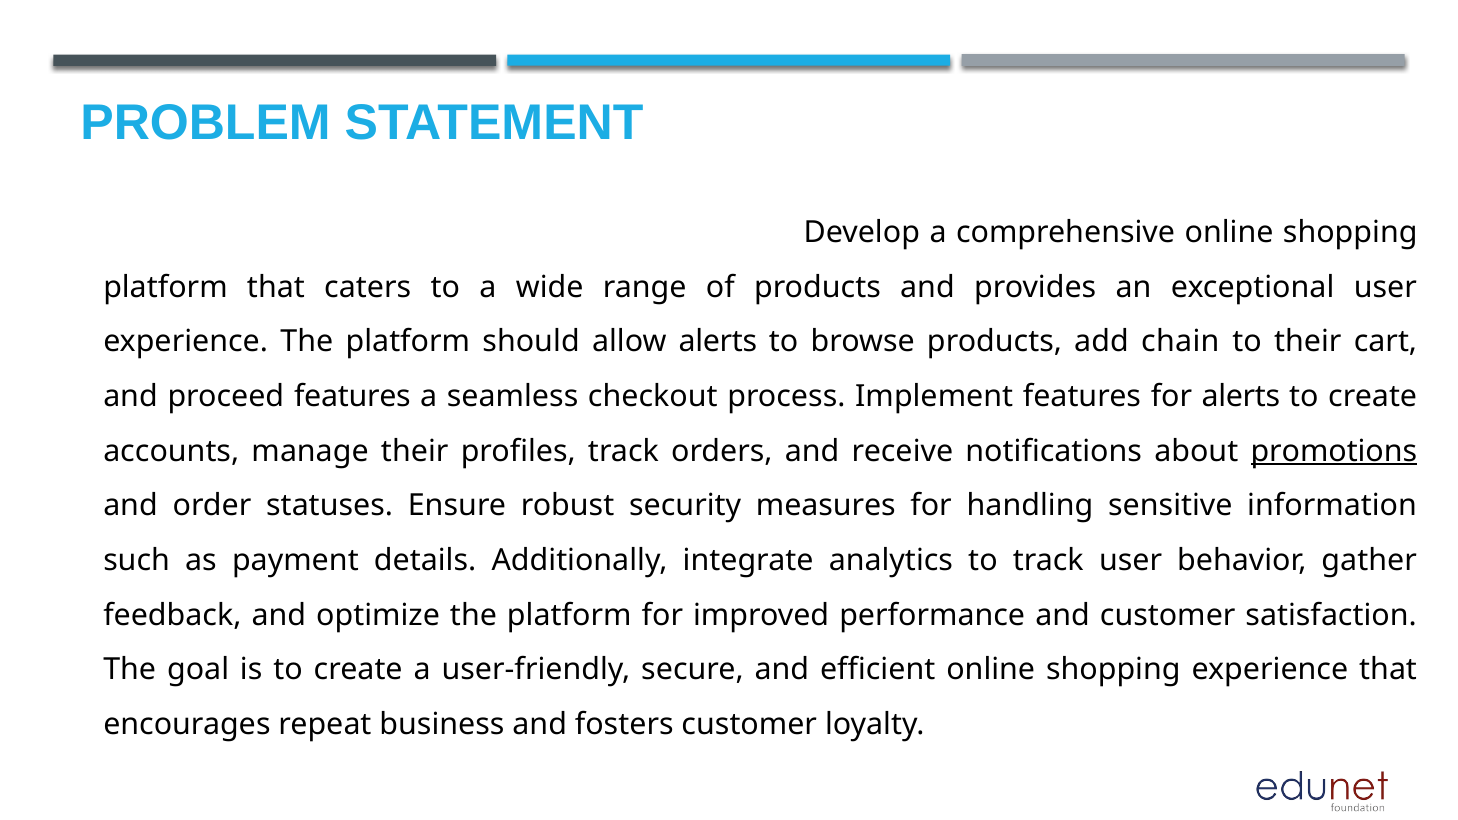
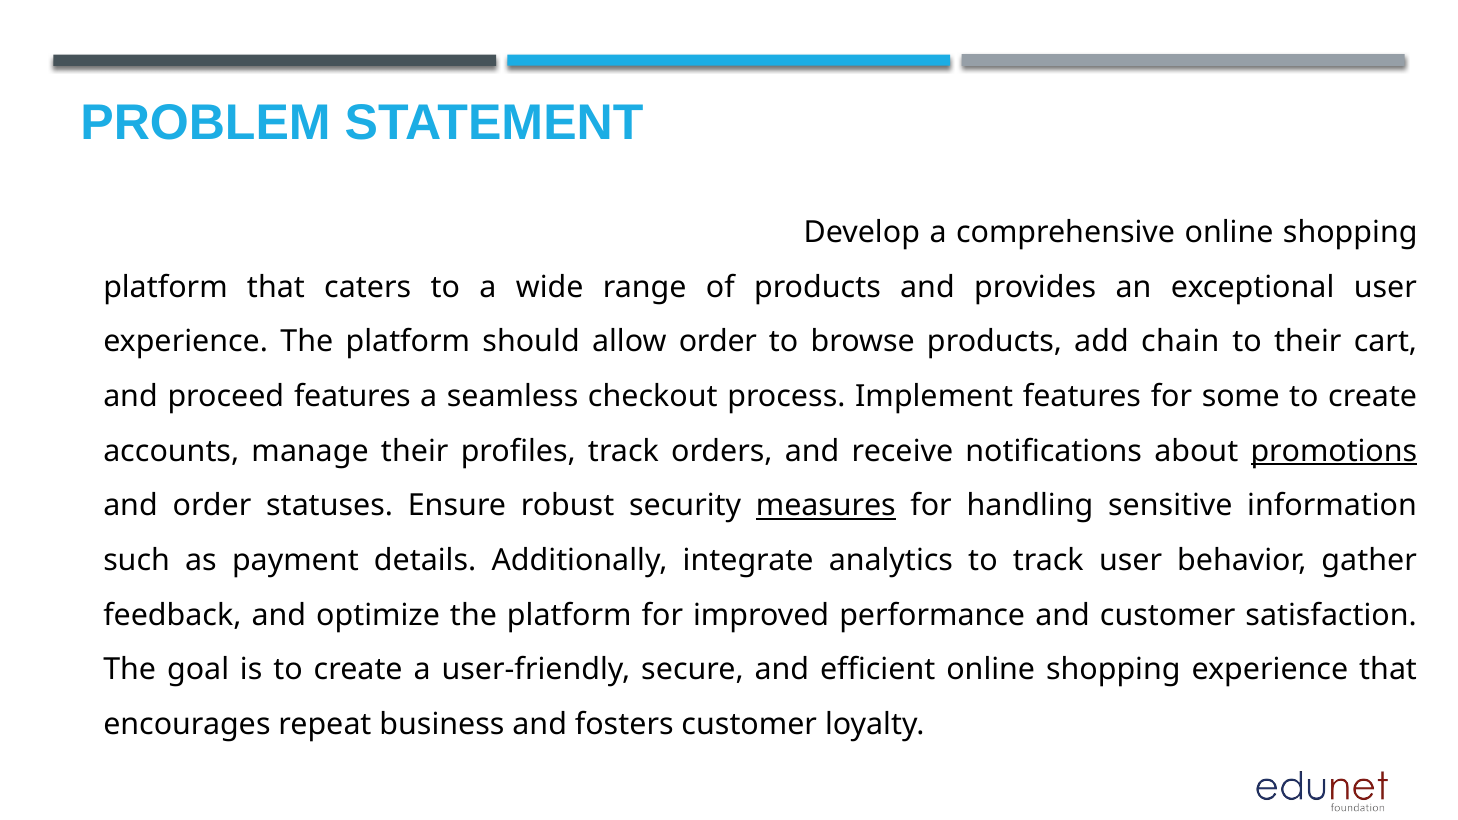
allow alerts: alerts -> order (718, 342)
for alerts: alerts -> some (1241, 396)
measures underline: none -> present (826, 506)
